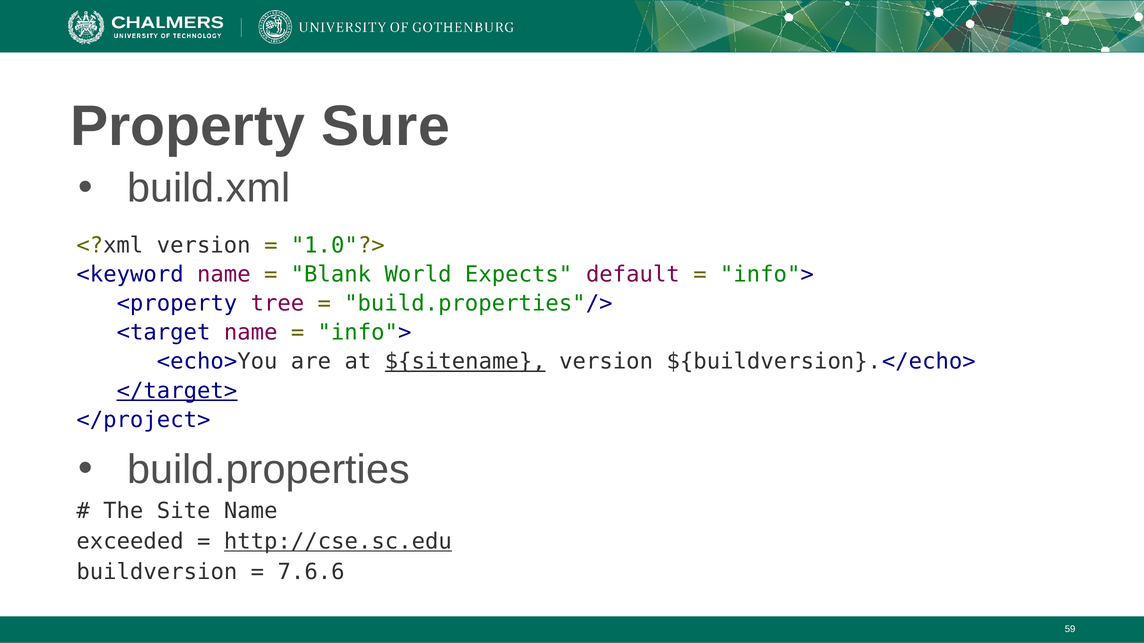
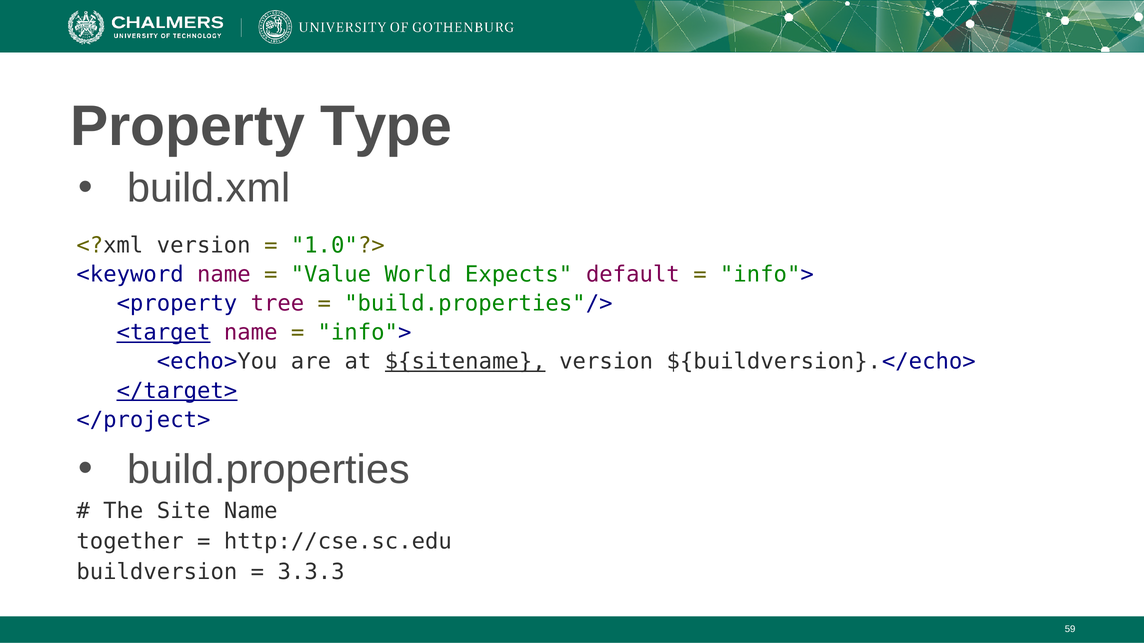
Sure: Sure -> Type (386, 126)
Blank: Blank -> Value (331, 275)
<target underline: none -> present (164, 333)
exceeded: exceeded -> together (130, 542)
http://cse.sc.edu underline: present -> none (338, 542)
7.6.6: 7.6.6 -> 3.3.3 (311, 573)
